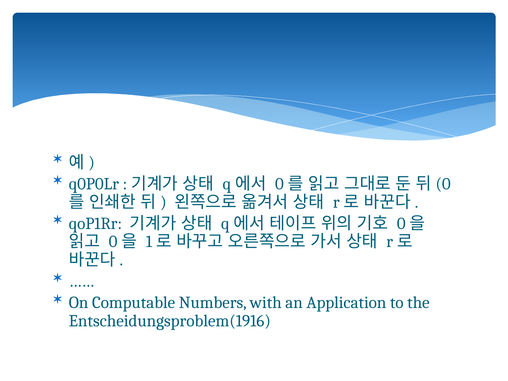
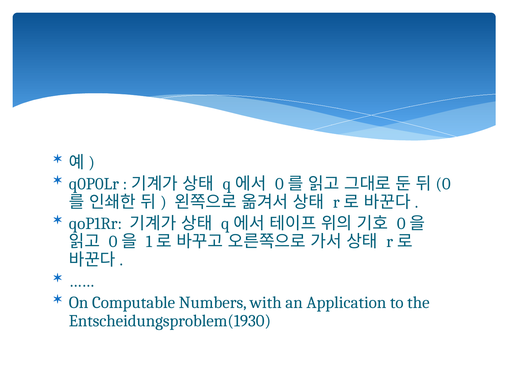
Entscheidungsproblem(1916: Entscheidungsproblem(1916 -> Entscheidungsproblem(1930 (170, 321)
